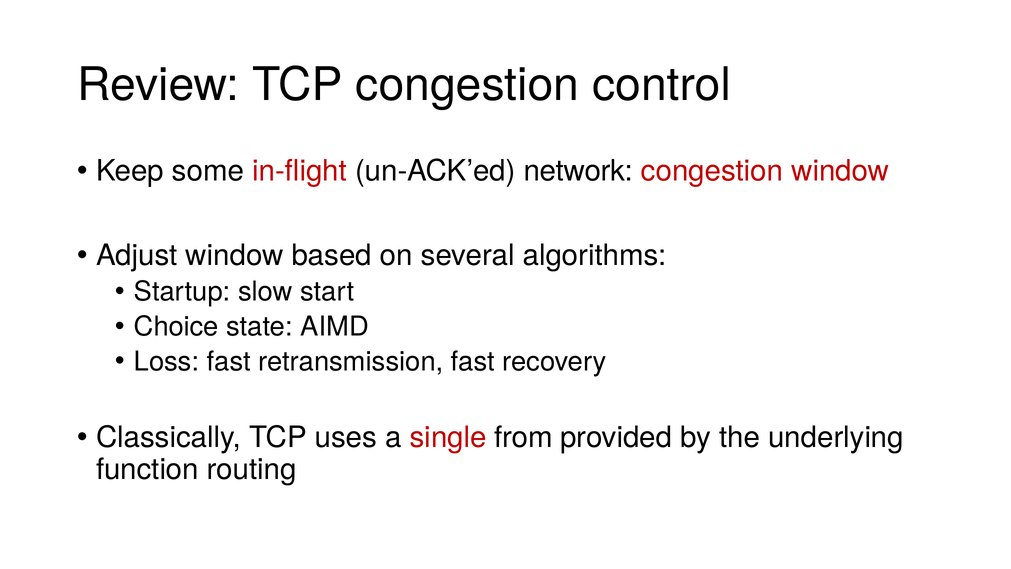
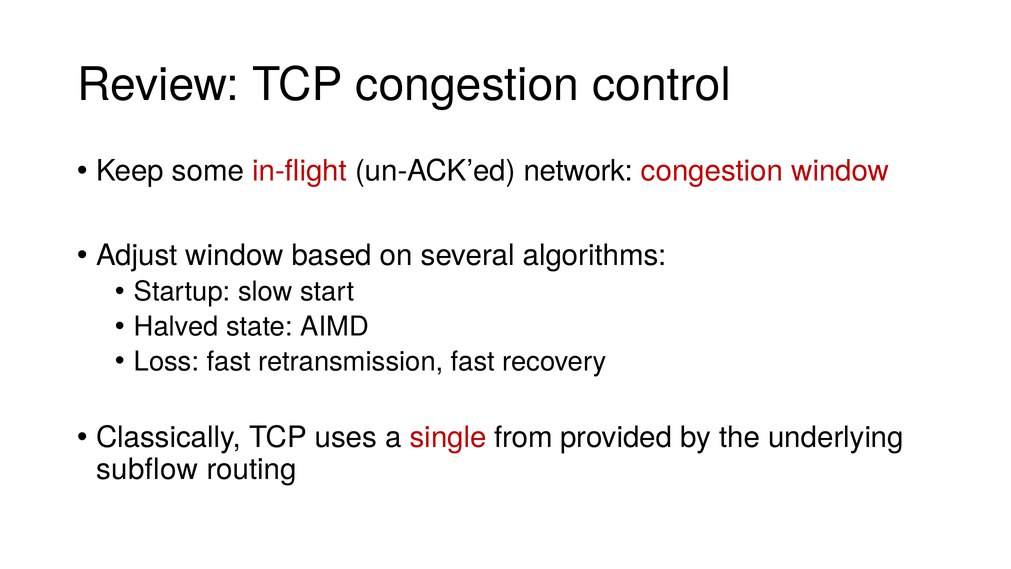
Choice: Choice -> Halved (176, 326)
function: function -> subflow (147, 469)
